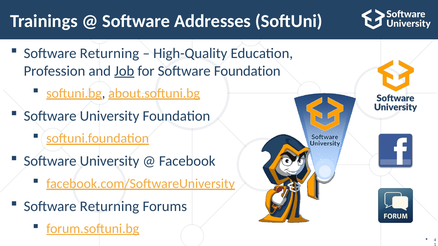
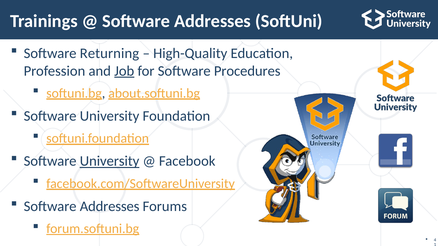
Software Foundation: Foundation -> Procedures (247, 71)
University underline: none -> present (110, 161)
Returning: Returning -> Addresses (110, 207)
